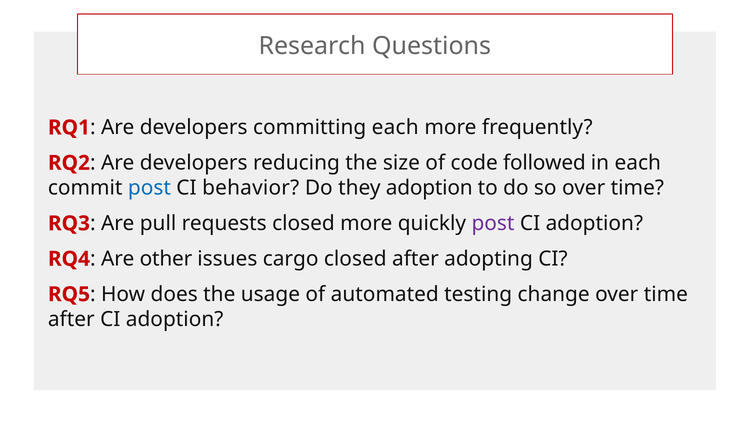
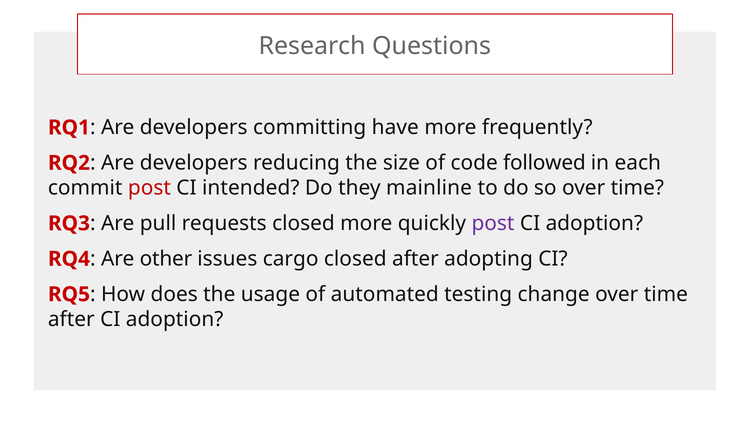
committing each: each -> have (395, 128)
post colour: blue -> red (149, 188)
behavior: behavior -> intended (251, 188)
they adoption: adoption -> mainline (429, 188)
